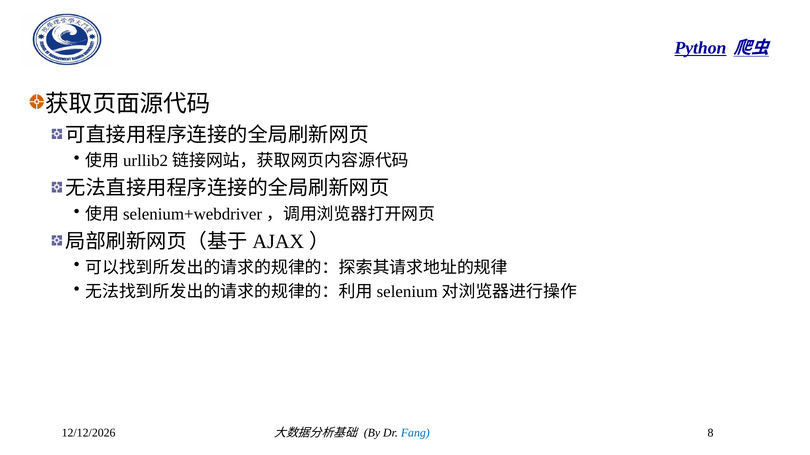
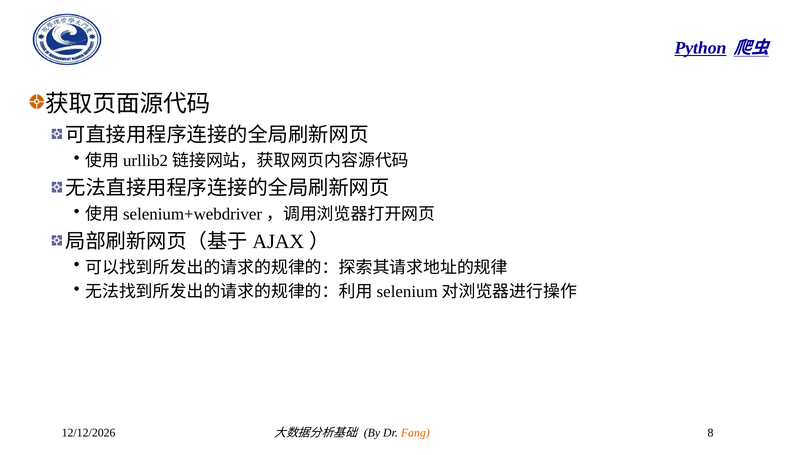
Fang colour: blue -> orange (415, 433)
